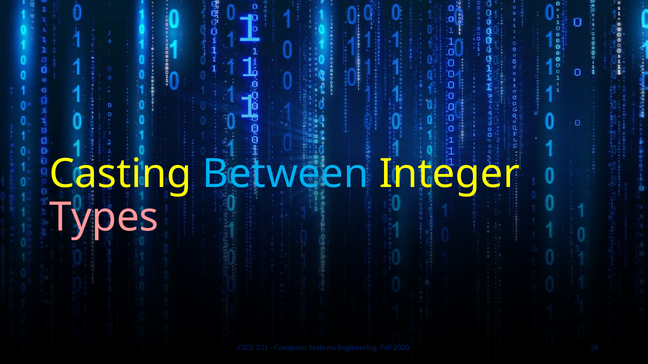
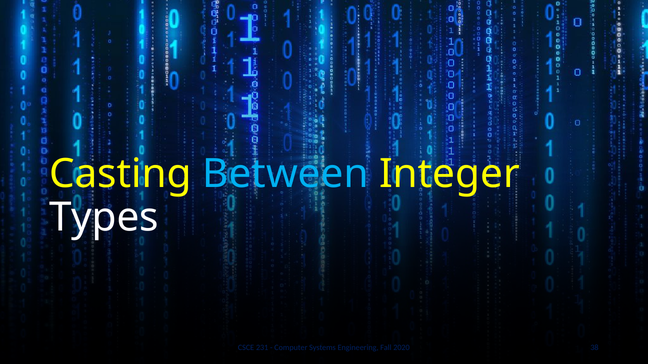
Types colour: pink -> white (104, 218)
